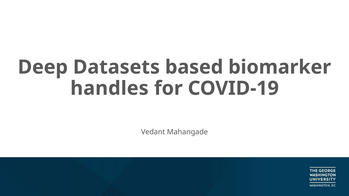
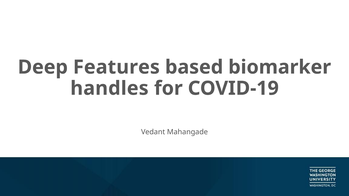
Datasets: Datasets -> Features (116, 67)
